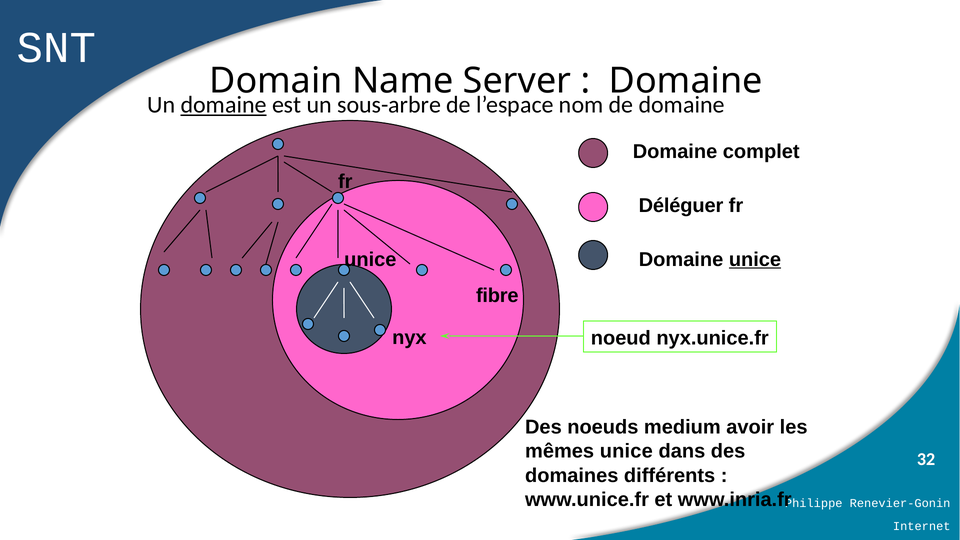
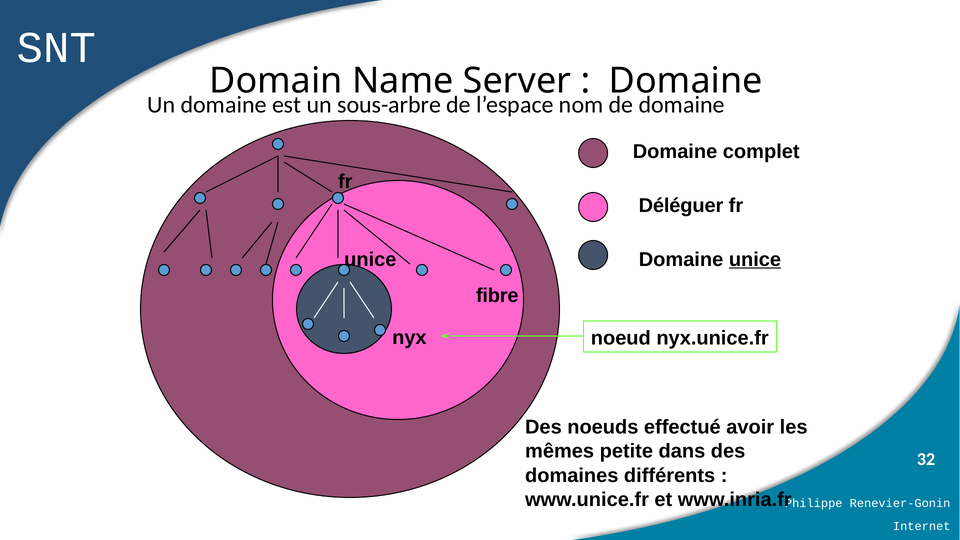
domaine underline: present -> none (224, 105)
medium: medium -> effectué (682, 427)
mêmes unice: unice -> petite (626, 451)
